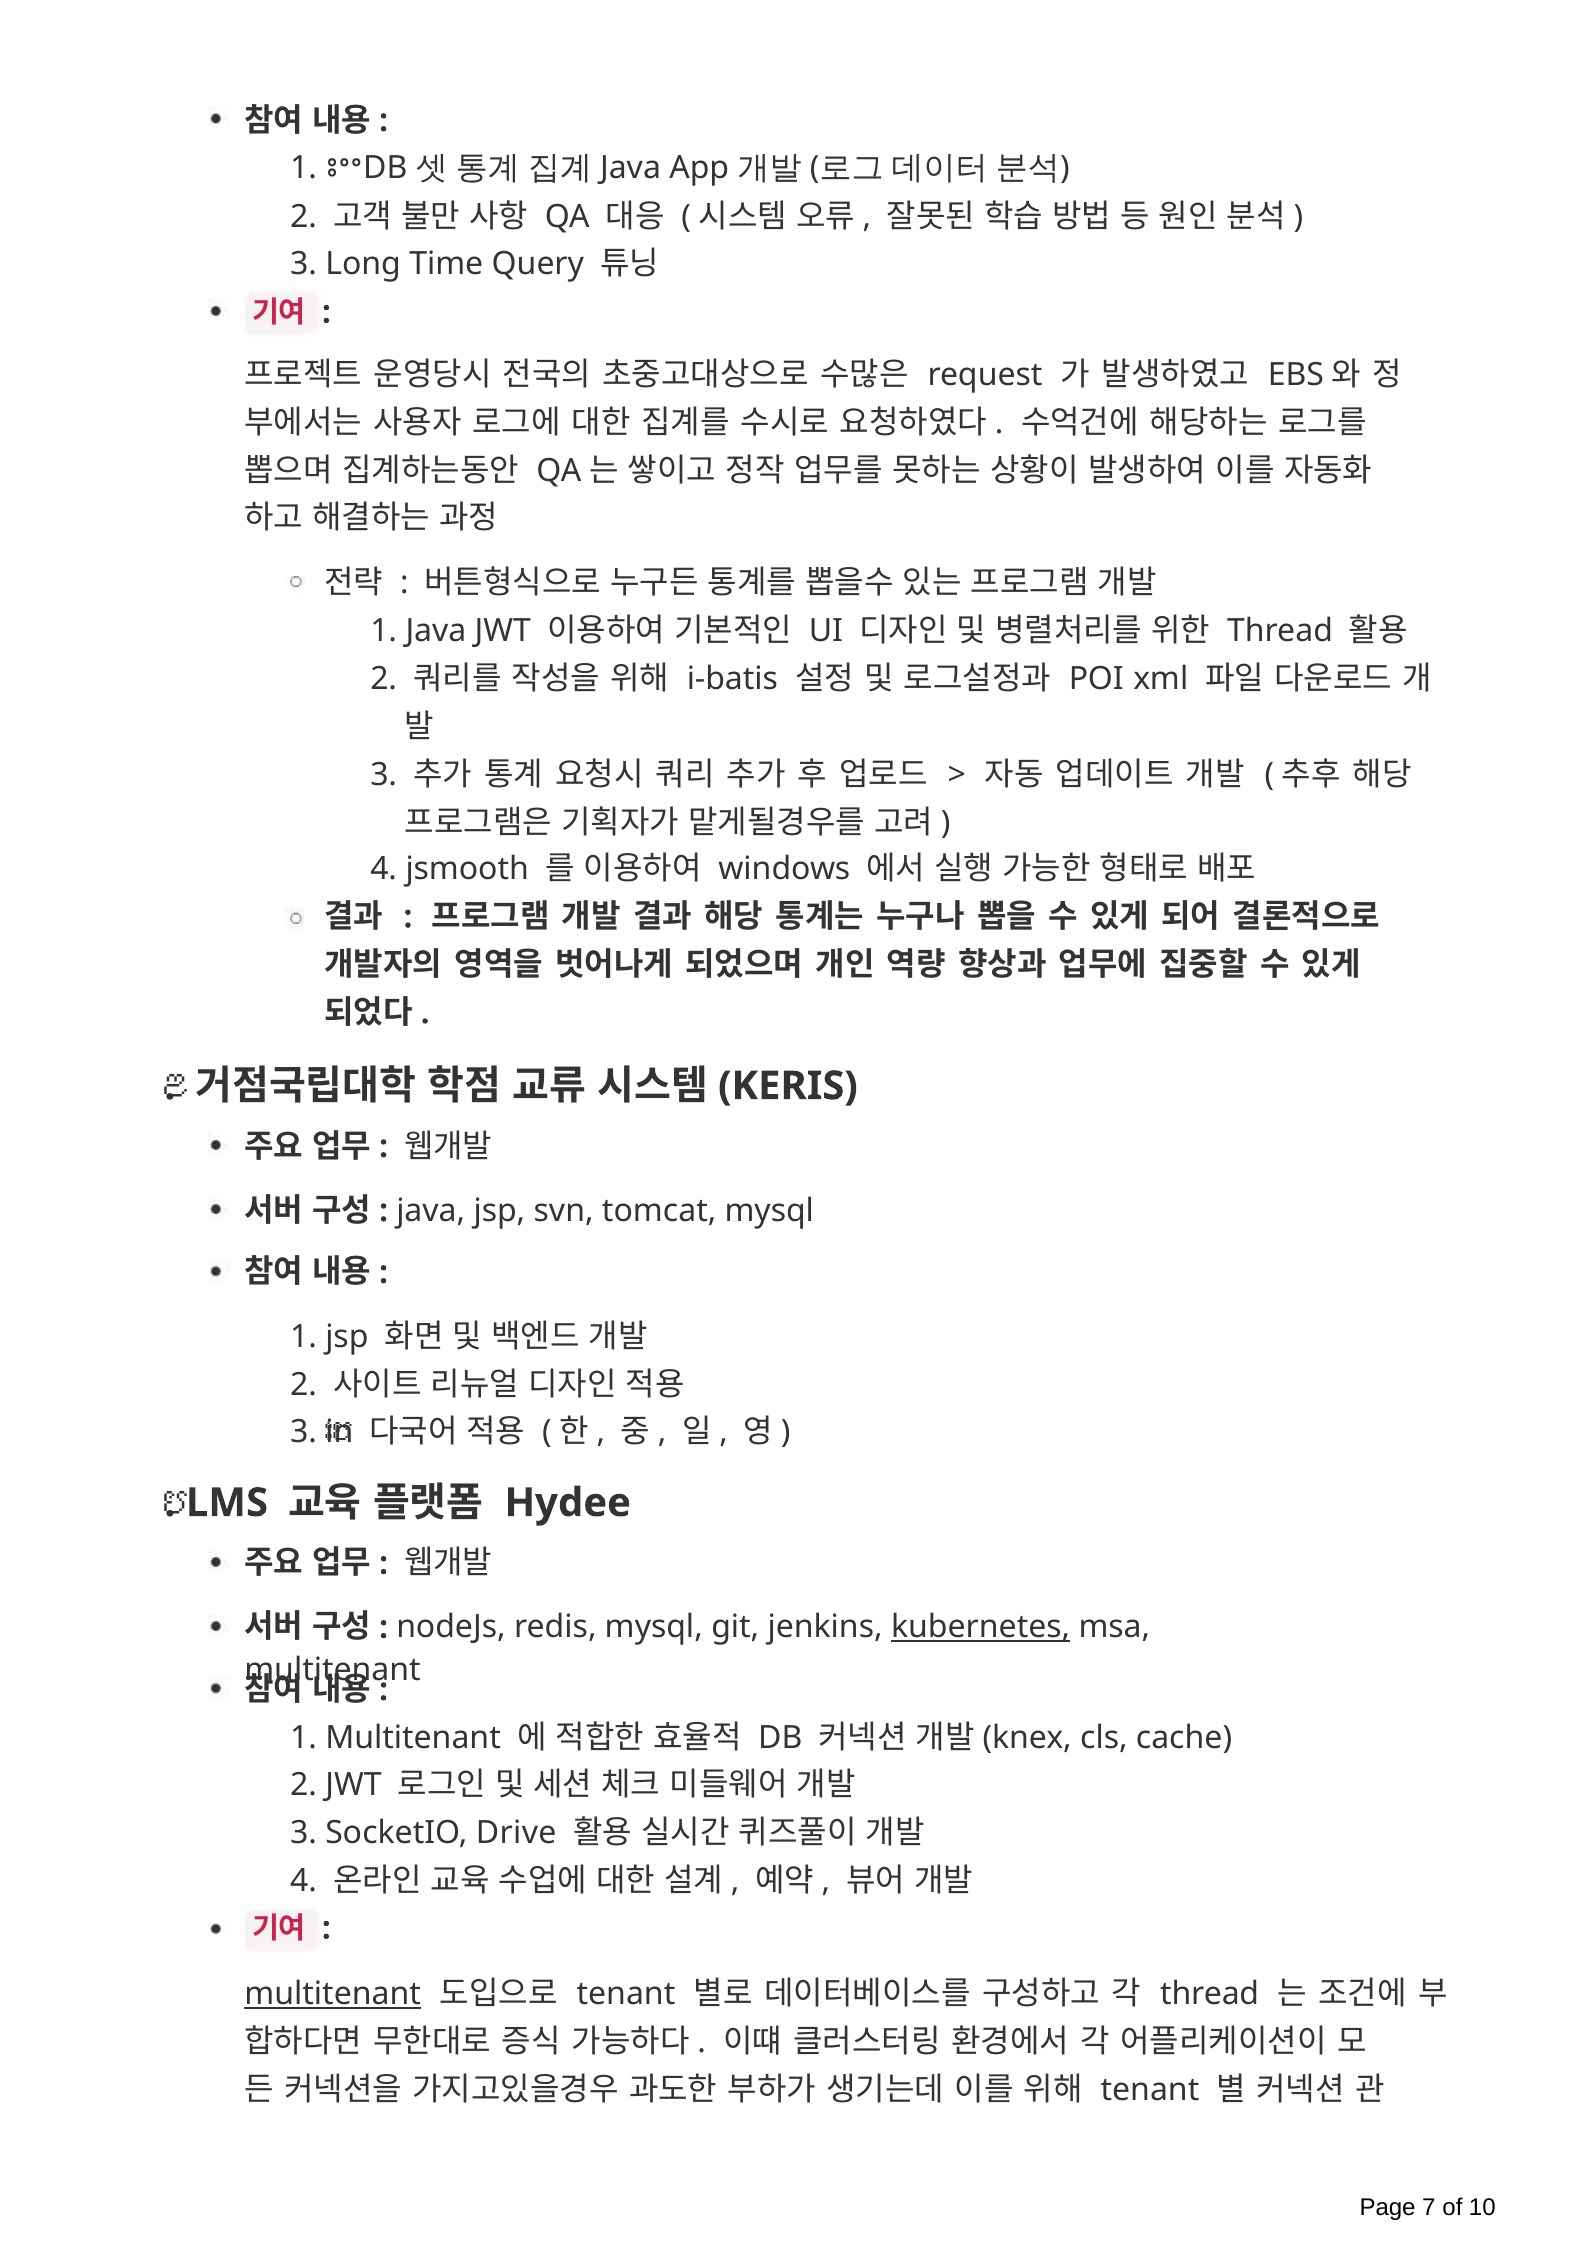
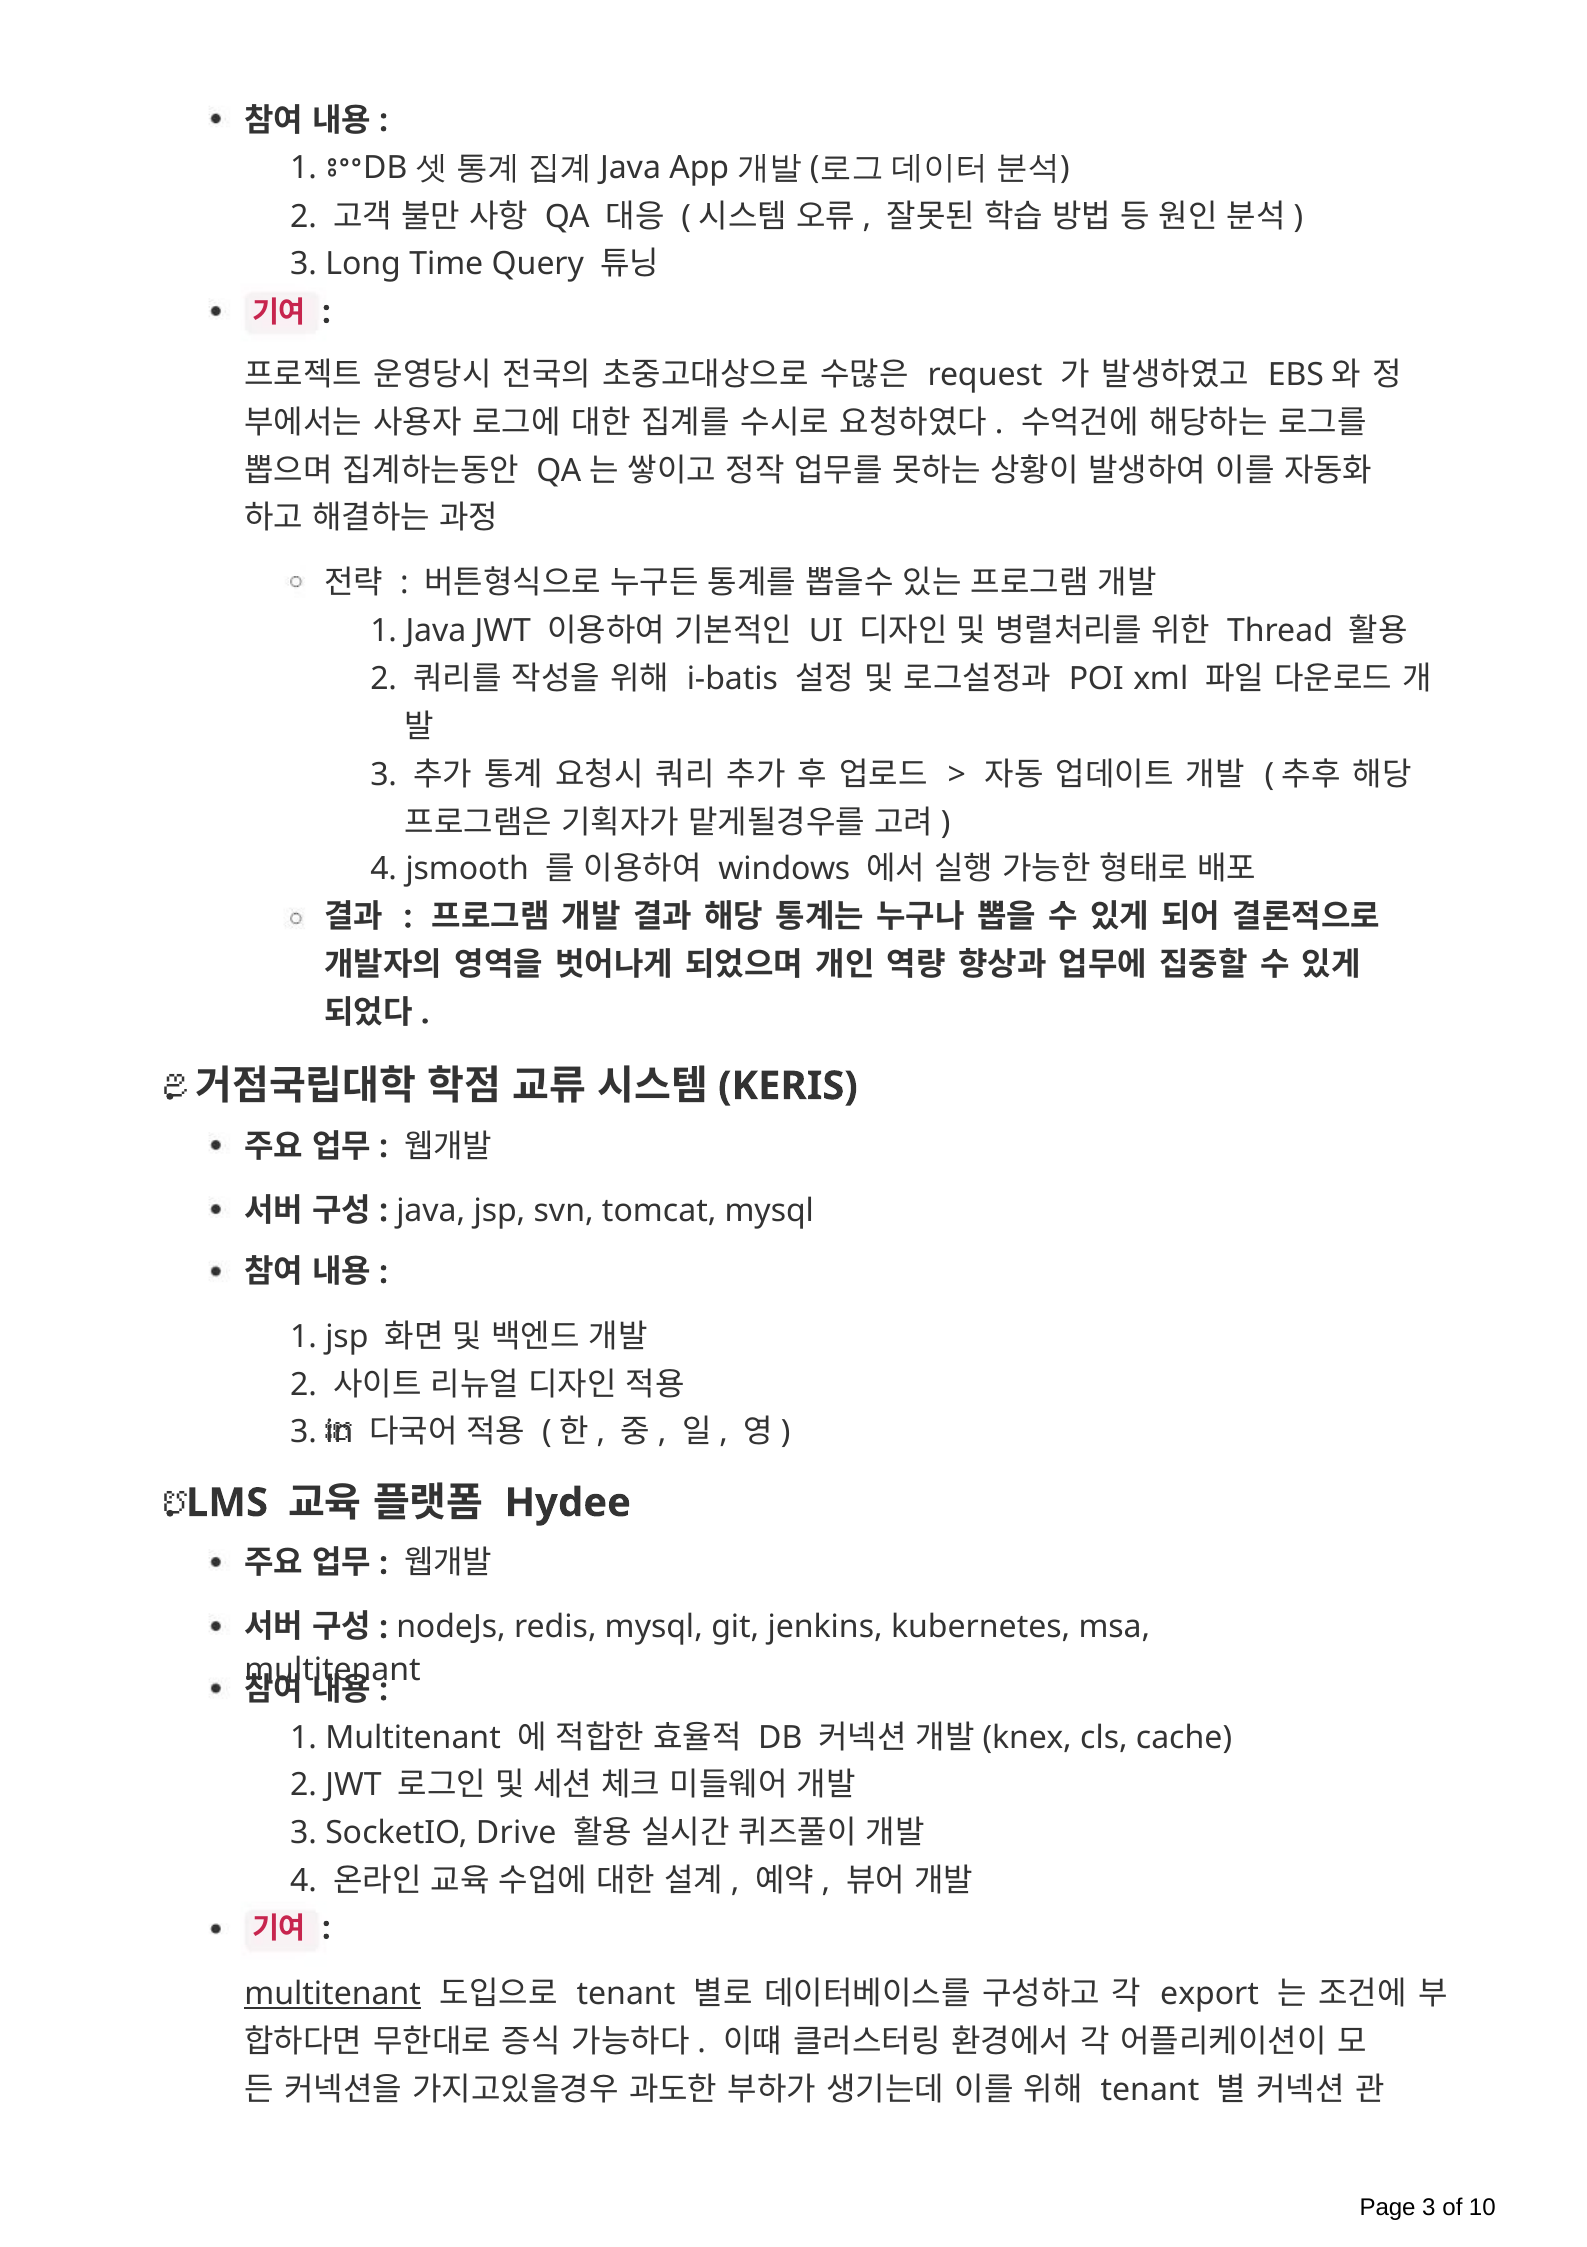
kubernetes underline: present -> none (981, 1627)
thread: thread -> export (1210, 1994)
Page 7: 7 -> 3 (1429, 2207)
